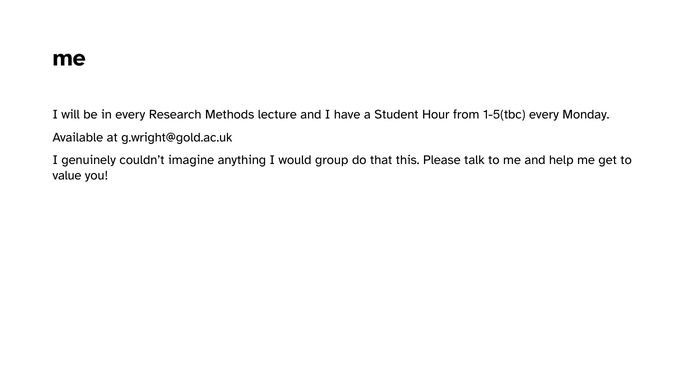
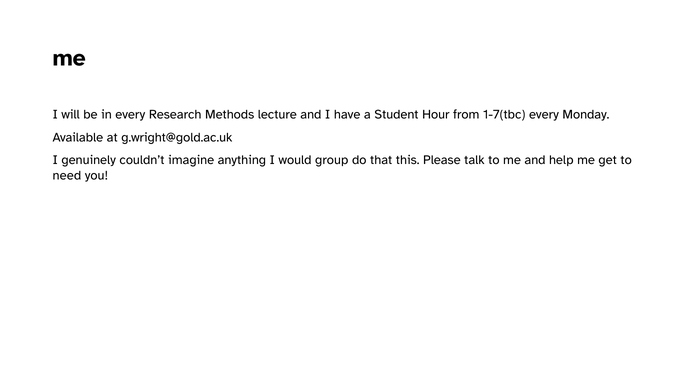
1-5(tbc: 1-5(tbc -> 1-7(tbc (504, 114)
value: value -> need (67, 175)
